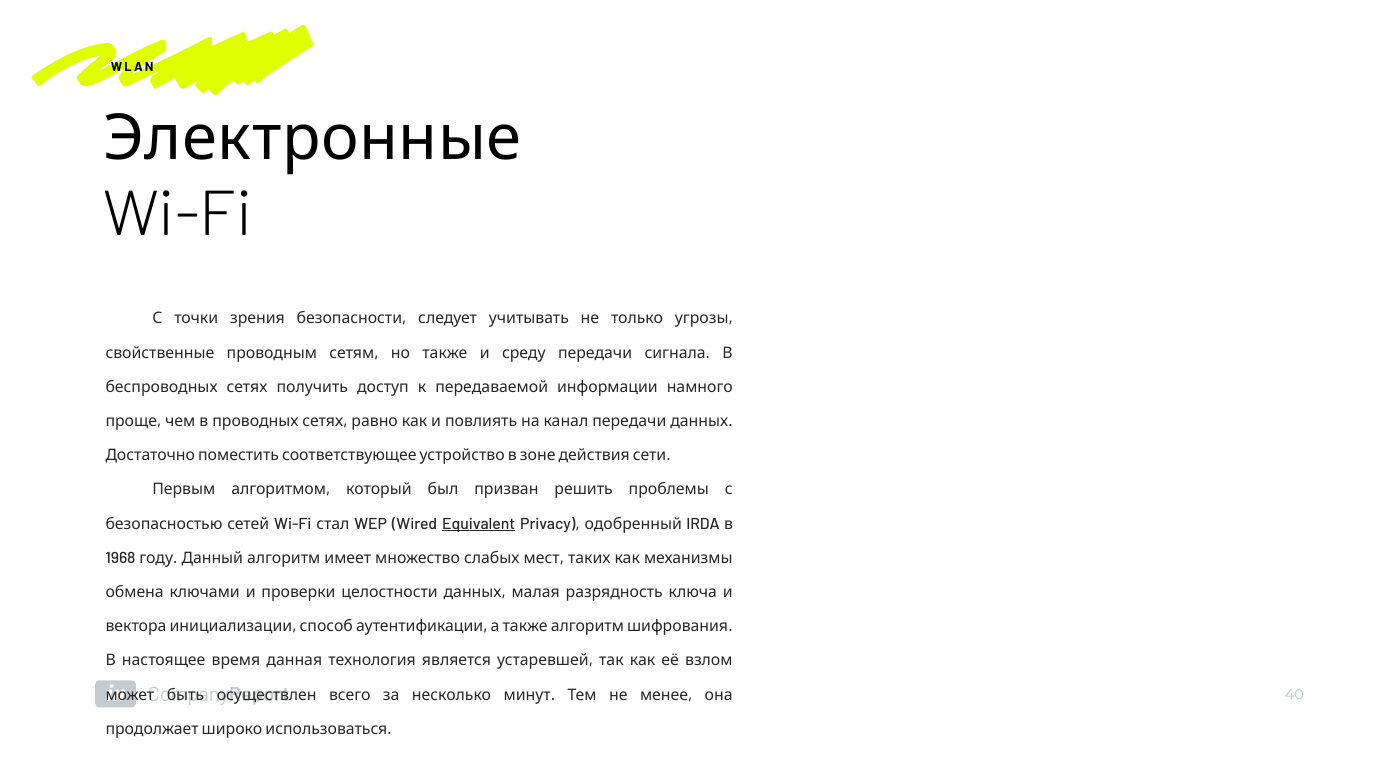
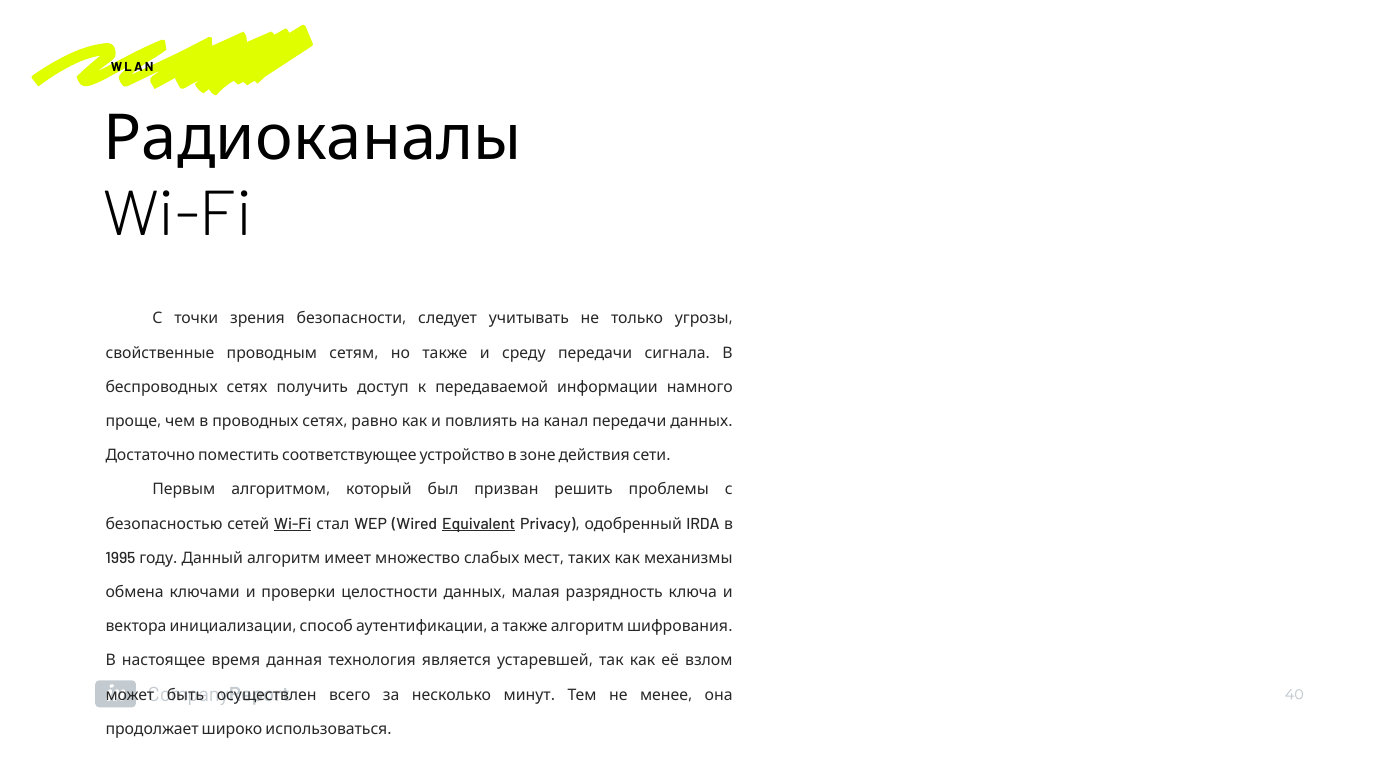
Электронные: Электронные -> Радиоканалы (313, 138)
Wi-Fi underline: none -> present (293, 524)
1968: 1968 -> 1995 (120, 558)
